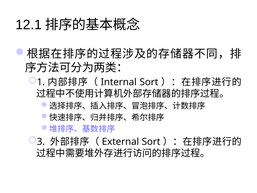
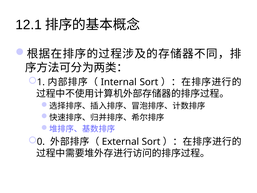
3: 3 -> 0 (41, 142)
